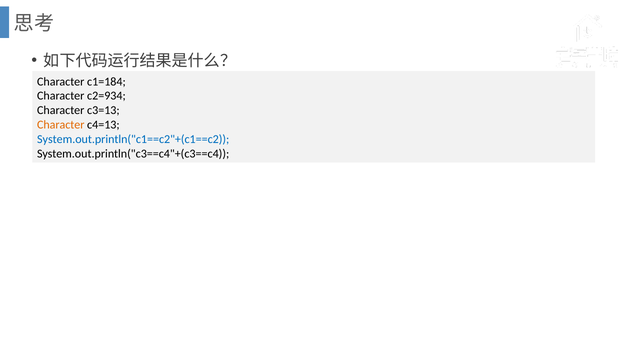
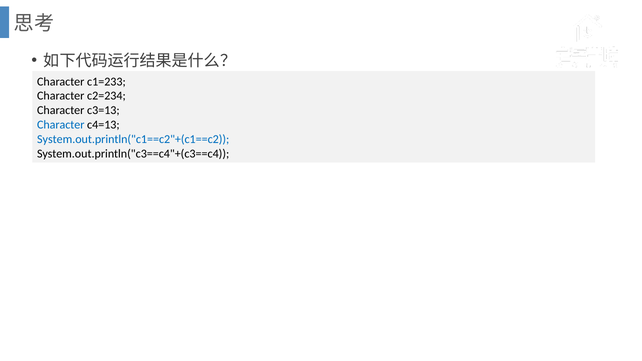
c1=184: c1=184 -> c1=233 (106, 82)
c2=934: c2=934 -> c2=234 (106, 96)
Character colour: orange -> blue (61, 125)
